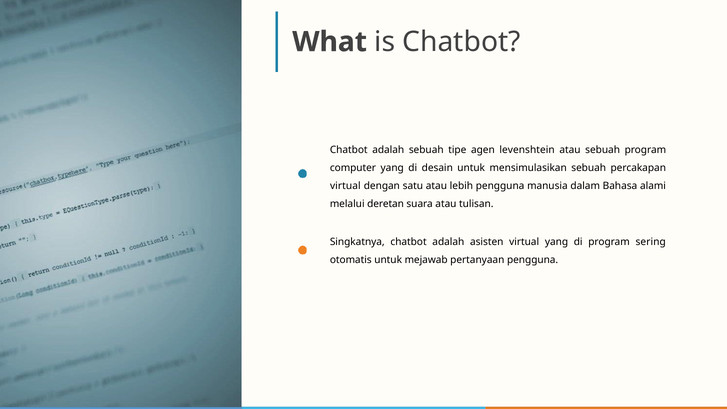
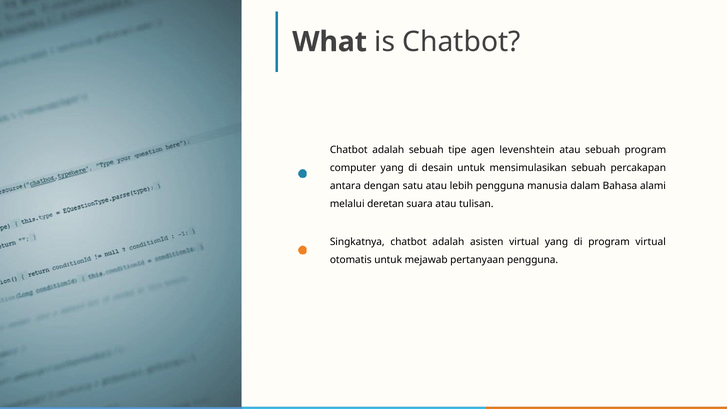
virtual: virtual -> antara (345, 186)
program sering: sering -> virtual (651, 242)
